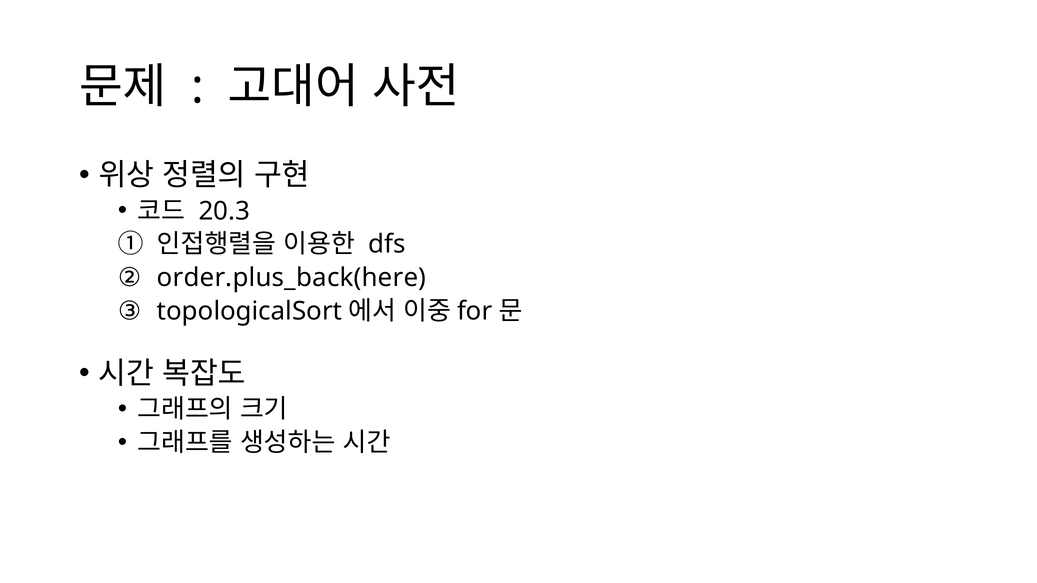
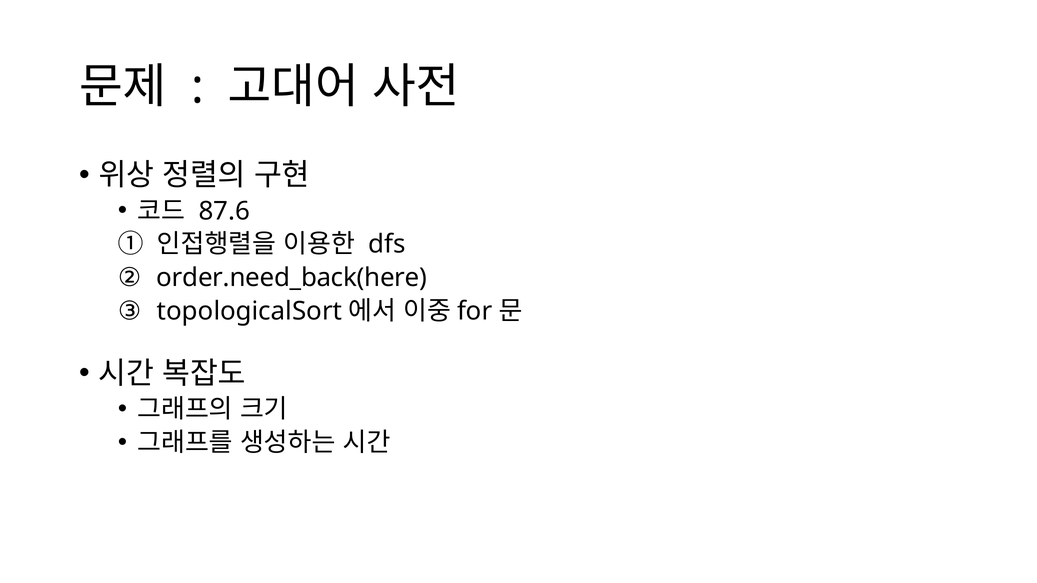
20.3: 20.3 -> 87.6 (224, 211)
order.plus_back(here: order.plus_back(here -> order.need_back(here (292, 278)
